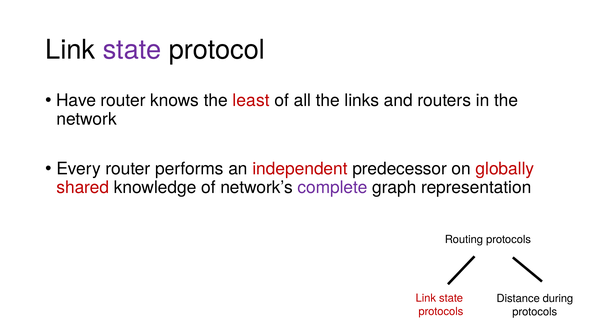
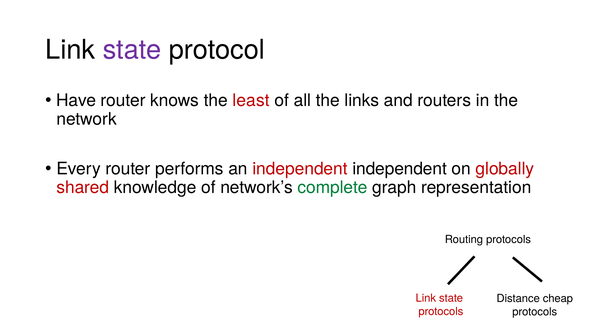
independent predecessor: predecessor -> independent (400, 169)
complete colour: purple -> green (333, 188)
during: during -> cheap (558, 298)
